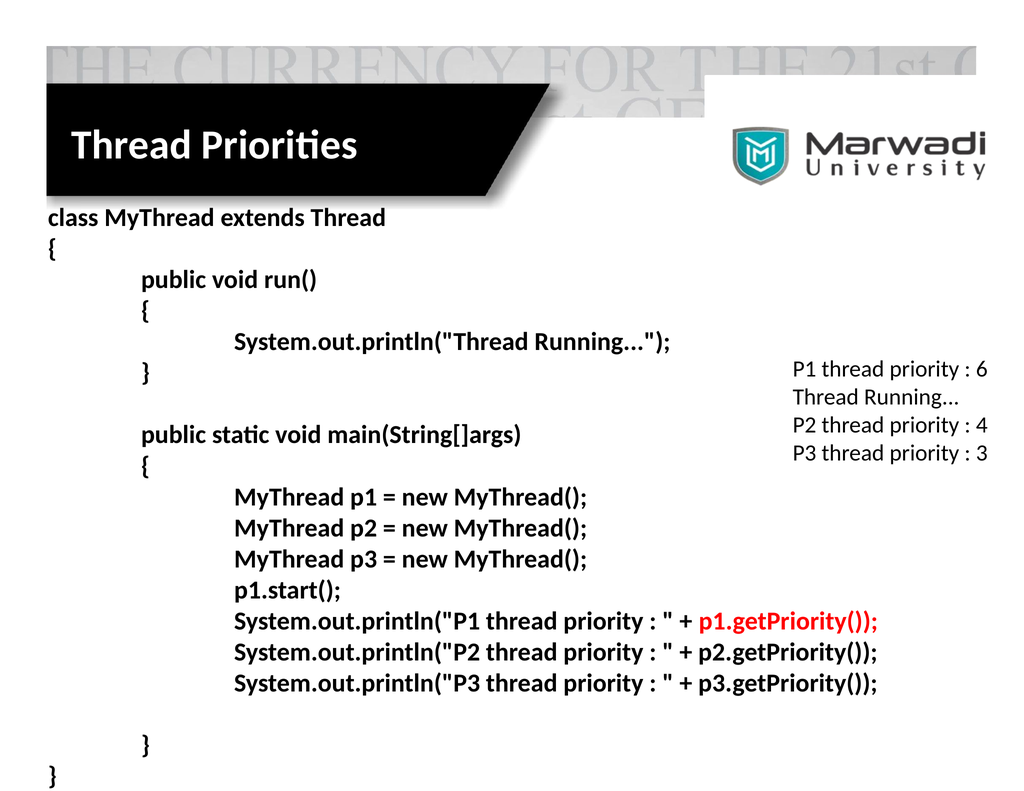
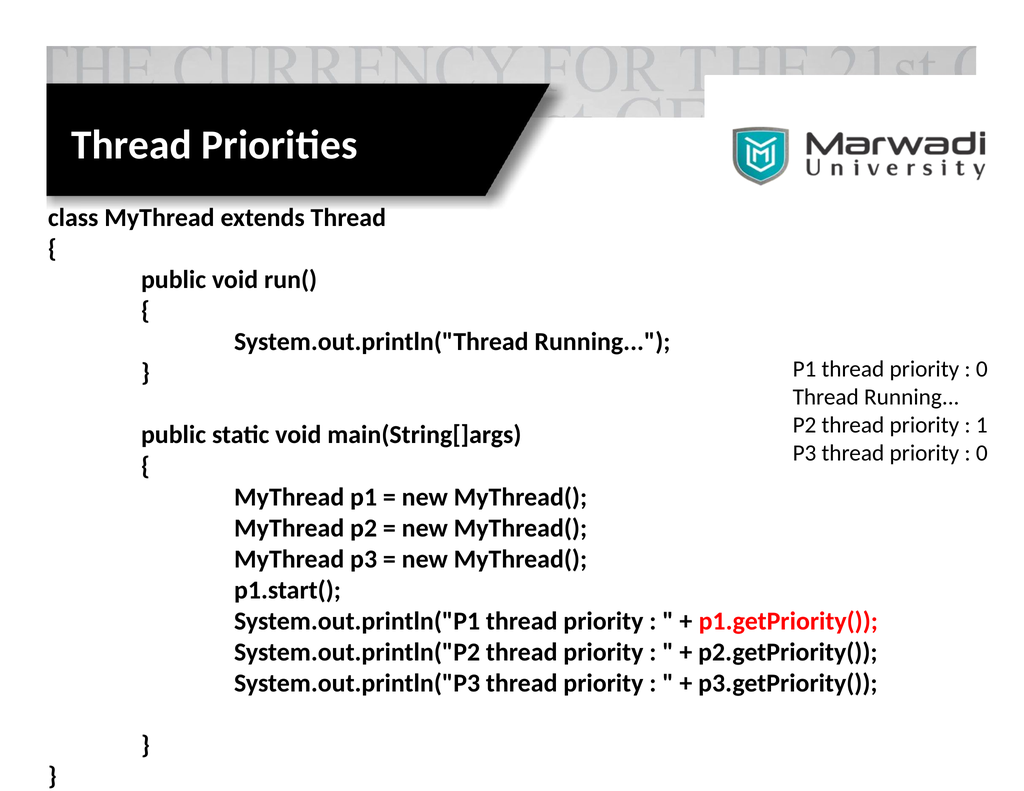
6: 6 -> 0 (982, 369)
4: 4 -> 1 (982, 425)
3: 3 -> 0 (982, 453)
